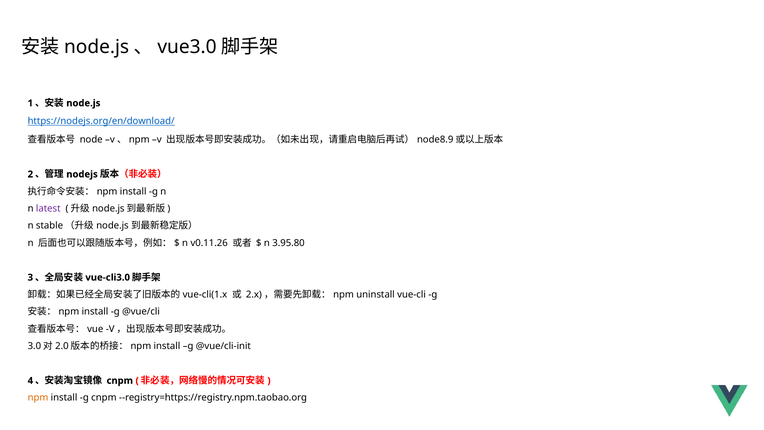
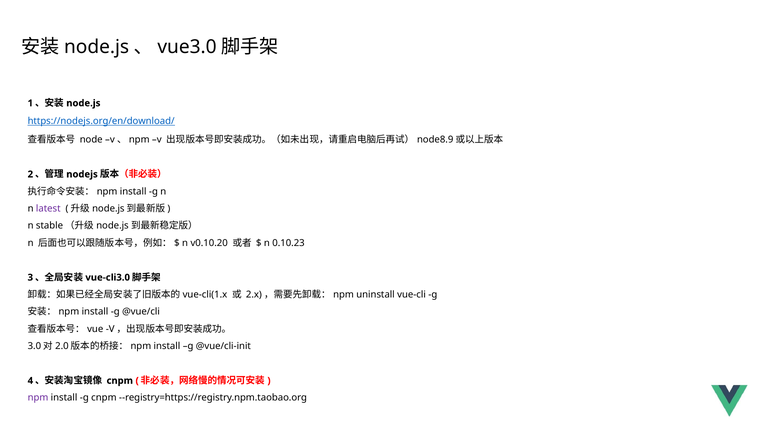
v0.11.26: v0.11.26 -> v0.10.20 (209, 243)
3.95.80: 3.95.80 -> 0.10.23 (289, 243)
npm colour: orange -> purple (38, 398)
